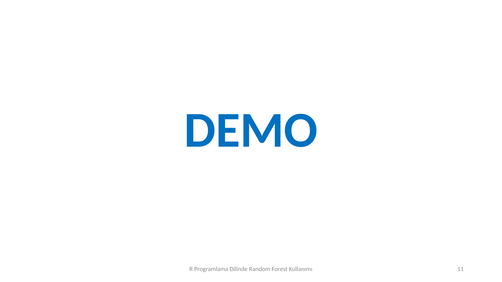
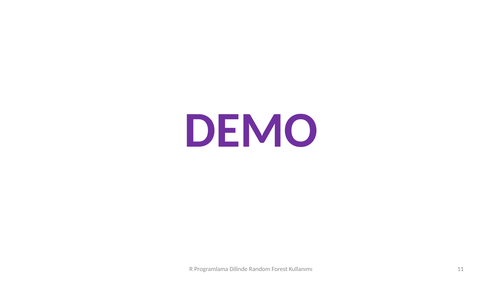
DEMO colour: blue -> purple (251, 131)
